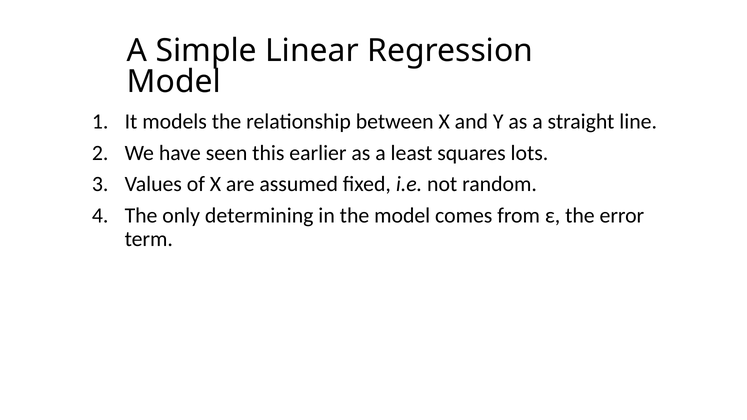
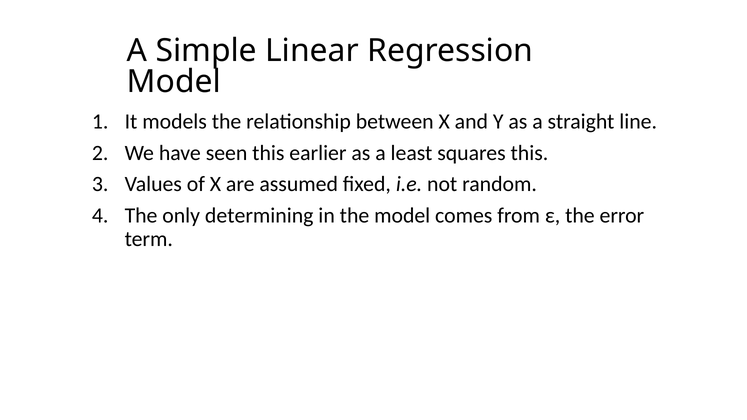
squares lots: lots -> this (529, 153)
